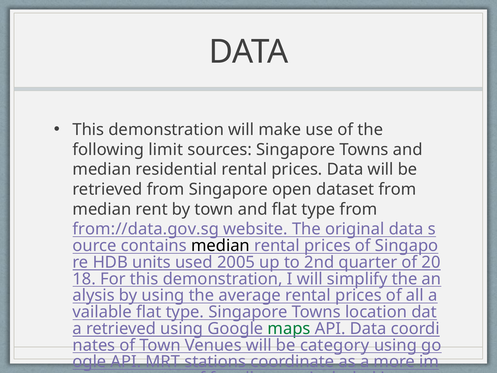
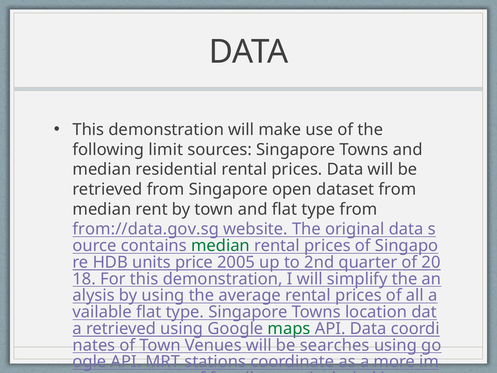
median colour: black -> green (220, 246)
units used: used -> price (194, 262)
be category: category -> searches (335, 345)
